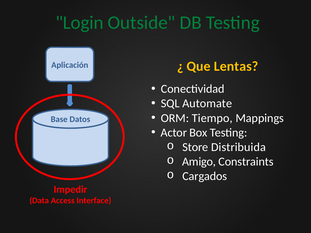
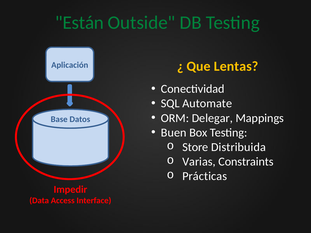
Login: Login -> Están (80, 23)
Tiempo: Tiempo -> Delegar (212, 118)
Actor: Actor -> Buen (174, 133)
Amigo: Amigo -> Varias (199, 162)
Cargados: Cargados -> Prácticas (205, 176)
